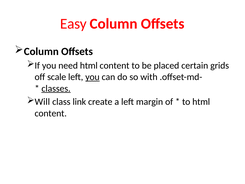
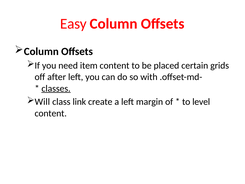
need html: html -> item (89, 65)
scale: scale -> after (57, 77)
you underline: present -> none (92, 77)
to html: html -> level (201, 102)
